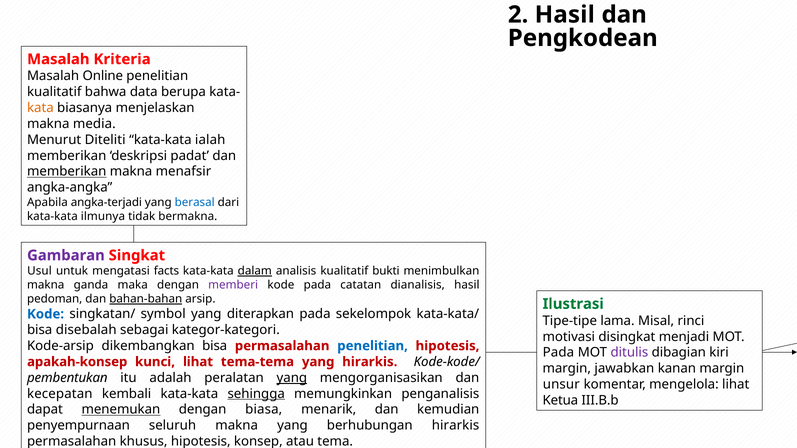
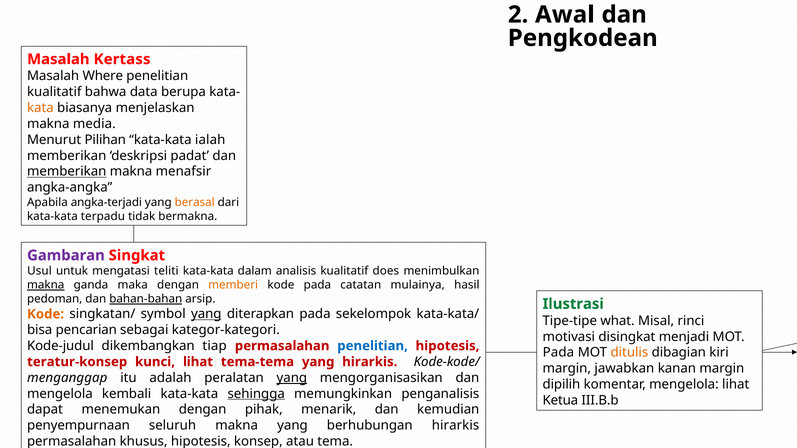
2 Hasil: Hasil -> Awal (565, 15)
Kriteria: Kriteria -> Kertass (122, 59)
Online: Online -> Where (103, 76)
Diteliti: Diteliti -> Pilihan (105, 140)
berasal colour: blue -> orange (195, 202)
ilmunya: ilmunya -> terpadu (103, 216)
facts: facts -> teliti (166, 271)
dalam underline: present -> none (255, 271)
bukti: bukti -> does (386, 271)
makna underline: none -> present (46, 285)
memberi colour: purple -> orange (233, 285)
dianalisis: dianalisis -> mulainya (418, 285)
Kode colour: blue -> orange (46, 314)
yang underline: none -> present (206, 314)
lama: lama -> what (618, 321)
disebalah: disebalah -> pencarian (86, 330)
Kode-arsip: Kode-arsip -> Kode-judul (60, 346)
dikembangkan bisa: bisa -> tiap (215, 346)
ditulis colour: purple -> orange (629, 353)
apakah-konsep: apakah-konsep -> teratur-konsep (77, 362)
pembentukan: pembentukan -> menganggap (67, 378)
unsur: unsur -> dipilih (561, 385)
kecepatan: kecepatan -> mengelola (60, 394)
menemukan underline: present -> none (121, 410)
biasa: biasa -> pihak (264, 410)
